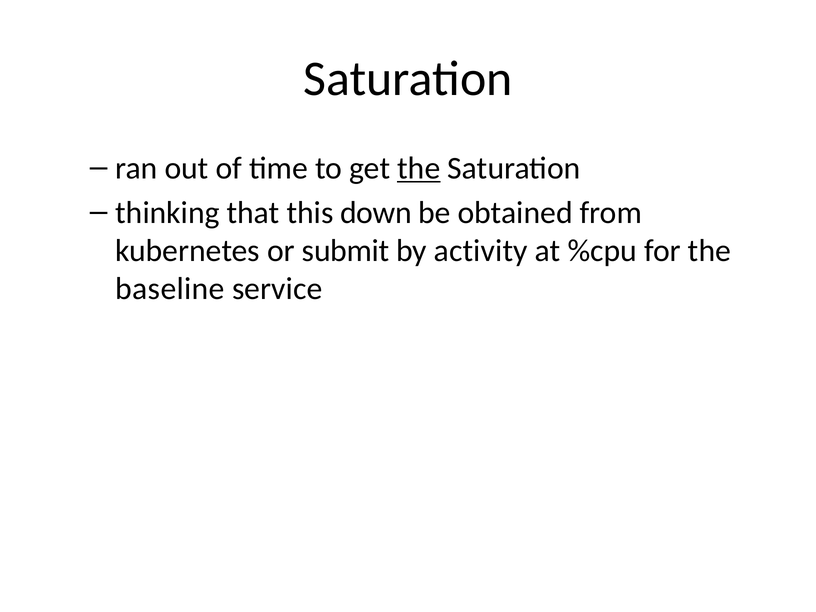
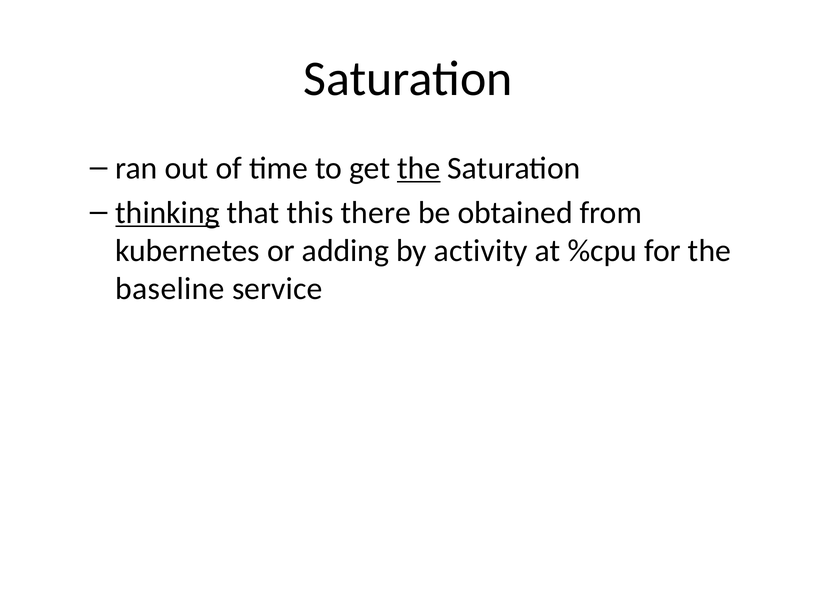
thinking underline: none -> present (167, 213)
down: down -> there (376, 213)
submit: submit -> adding (345, 251)
